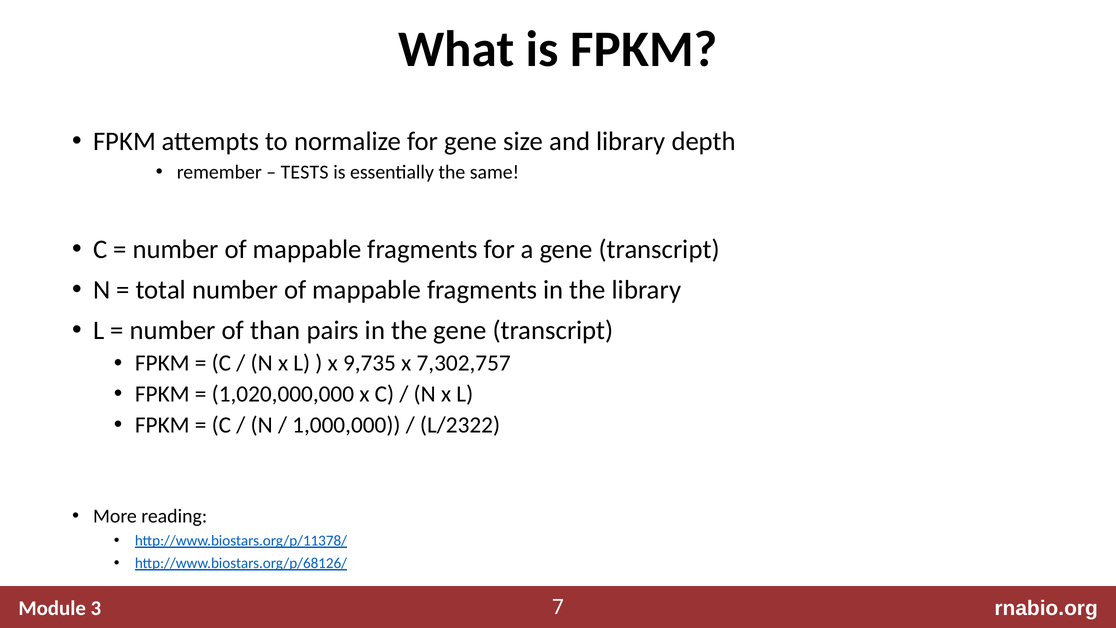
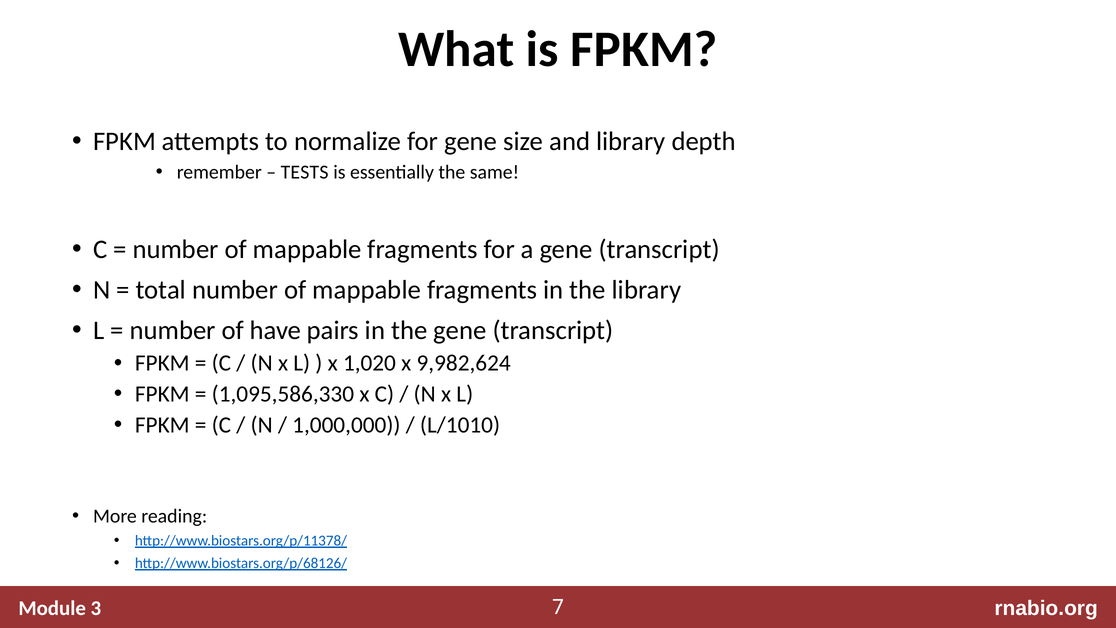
than: than -> have (275, 330)
9,735: 9,735 -> 1,020 (369, 363)
7,302,757: 7,302,757 -> 9,982,624 (464, 363)
1,020,000,000: 1,020,000,000 -> 1,095,586,330 (283, 394)
L/2322: L/2322 -> L/1010 (460, 425)
